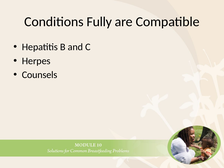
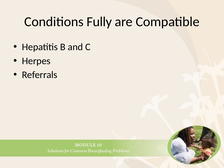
Counsels: Counsels -> Referrals (40, 75)
